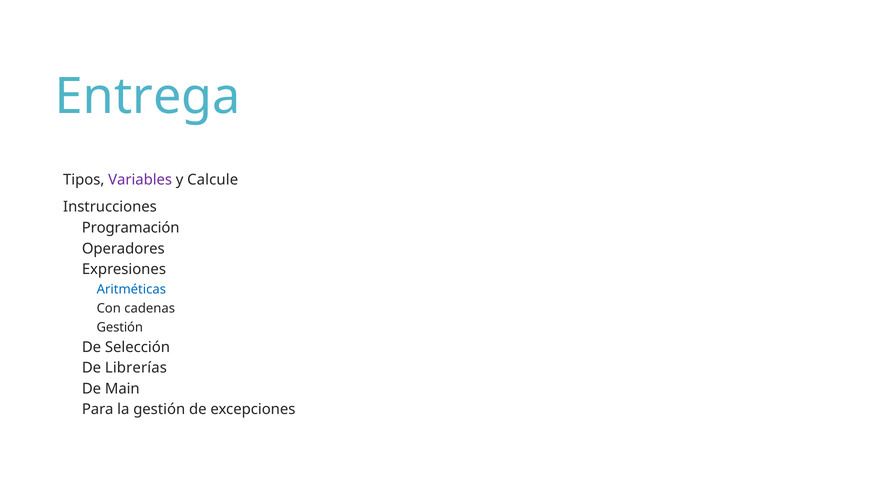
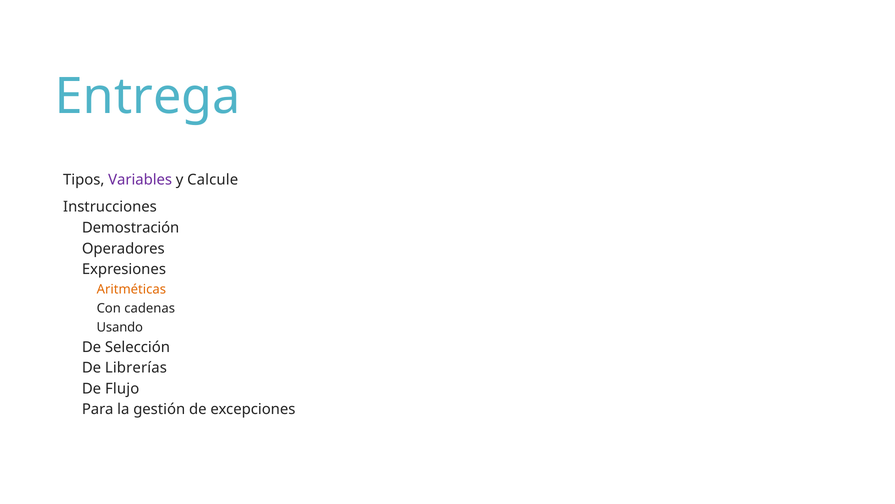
Programación: Programación -> Demostración (131, 228)
Aritméticas colour: blue -> orange (131, 289)
Gestión: Gestión -> Usando (120, 327)
Main: Main -> Flujo (122, 388)
